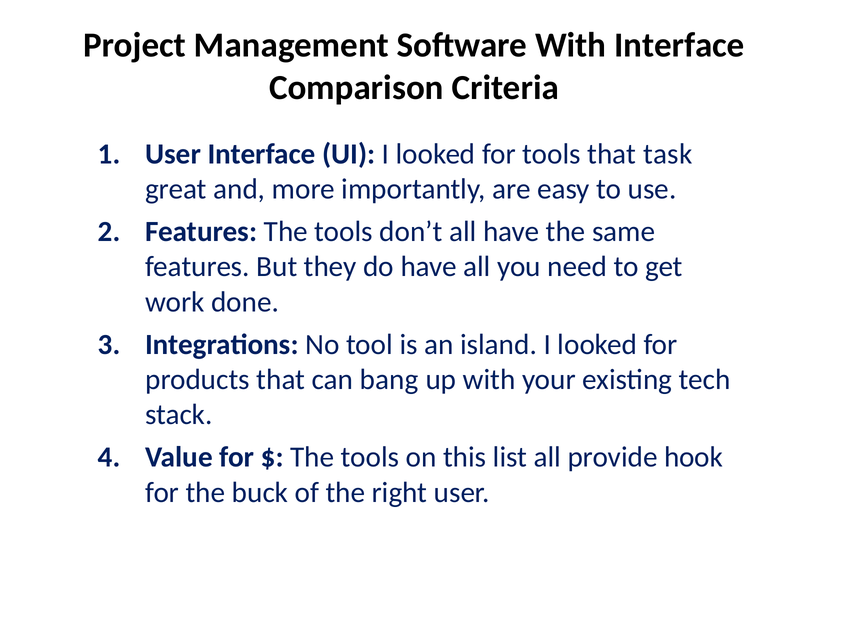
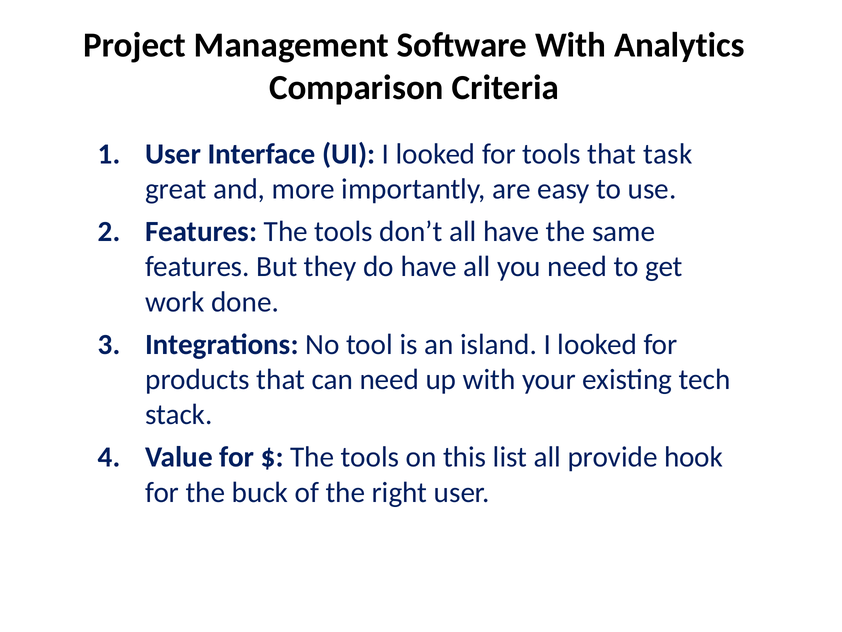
With Interface: Interface -> Analytics (679, 45)
can bang: bang -> need (389, 379)
